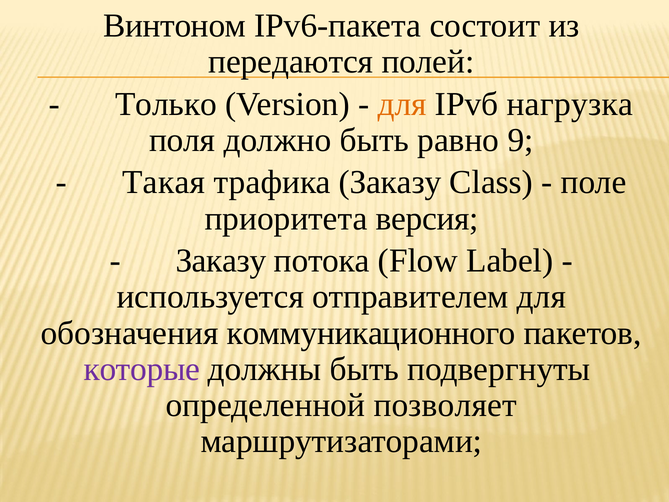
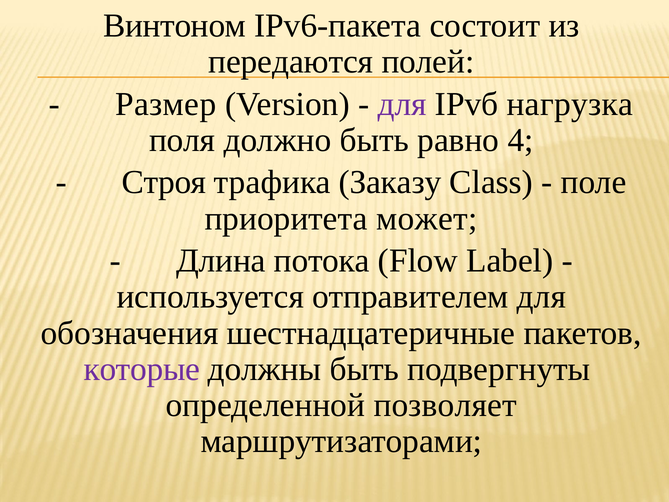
Только: Только -> Размер (166, 104)
для colour: orange -> purple (402, 104)
9: 9 -> 4 (521, 140)
Такая: Такая -> Строя (164, 182)
версия: версия -> может (427, 218)
Заказу: Заказу -> Длина (221, 261)
коммуникационного: коммуникационного -> шестнадцатеричные (371, 333)
